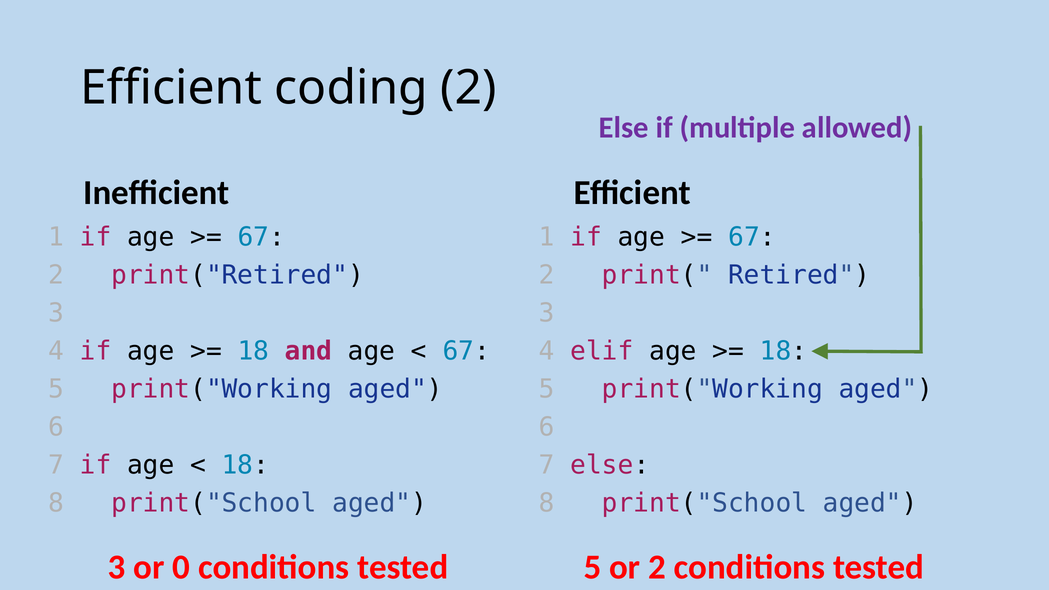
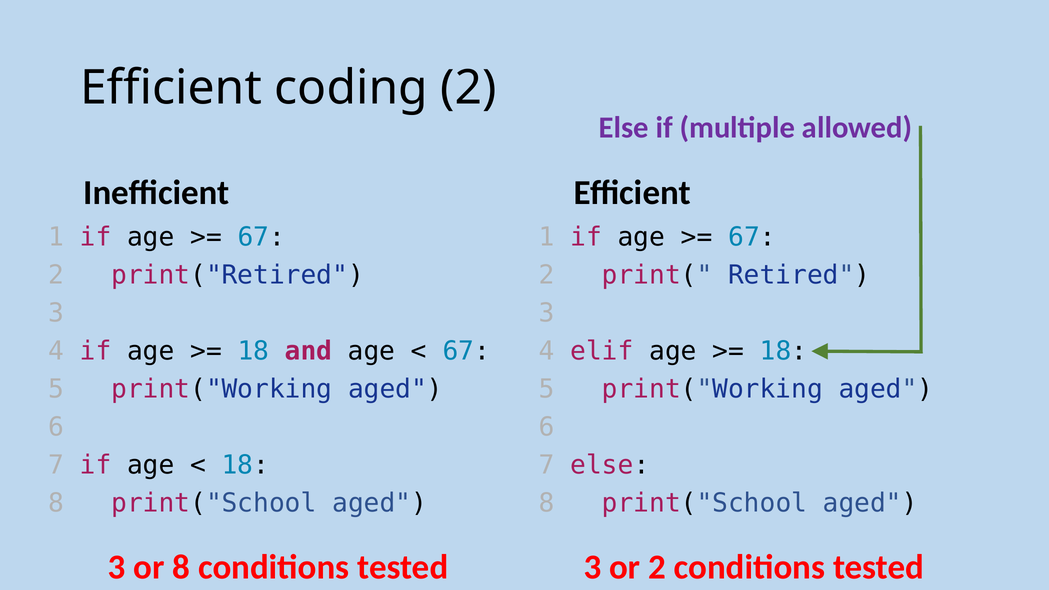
or 0: 0 -> 8 (181, 567)
tested 5: 5 -> 3 (592, 567)
